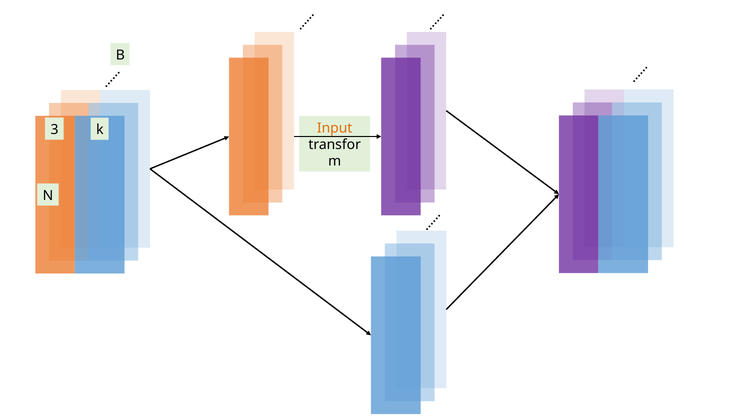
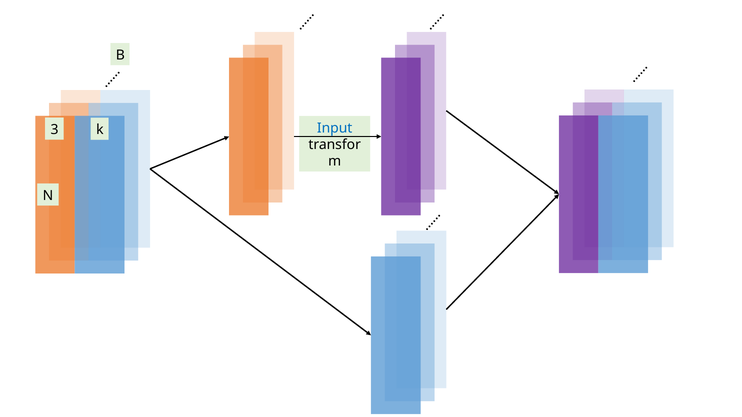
Input colour: orange -> blue (335, 128)
